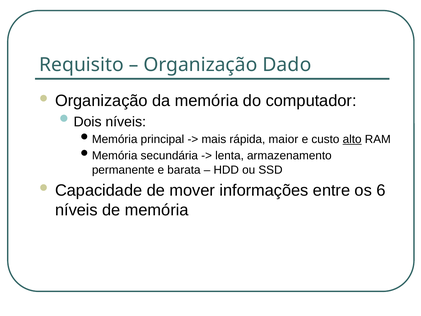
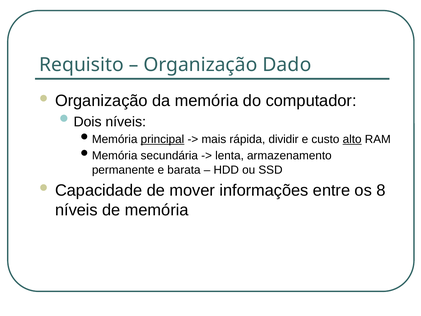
principal underline: none -> present (162, 139)
maior: maior -> dividir (284, 139)
6: 6 -> 8 (381, 190)
